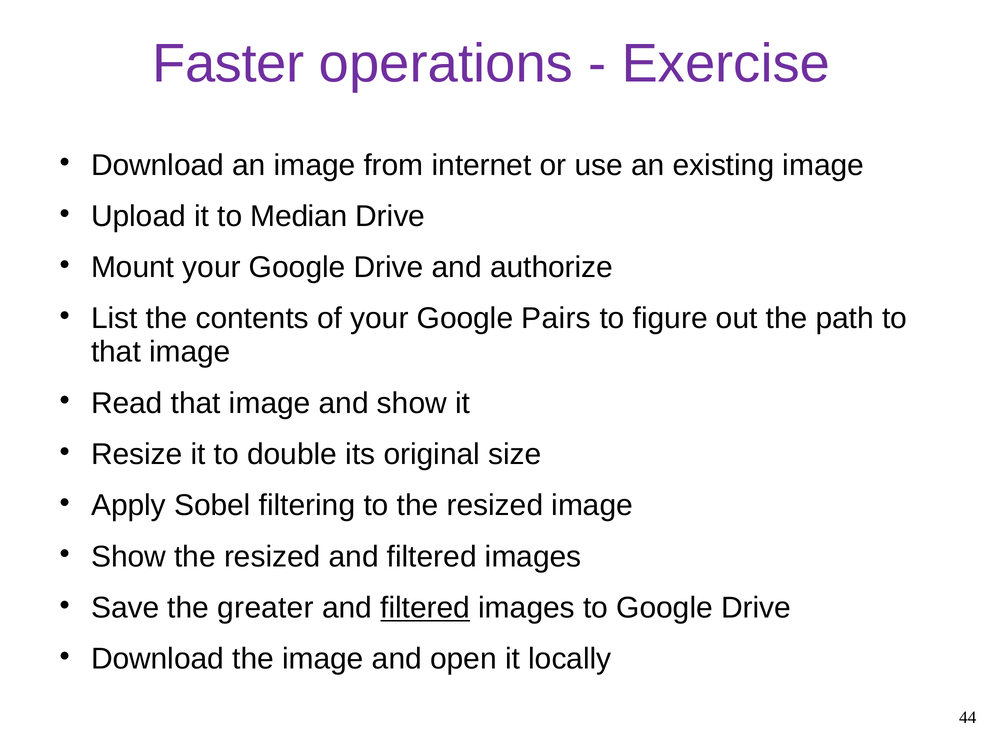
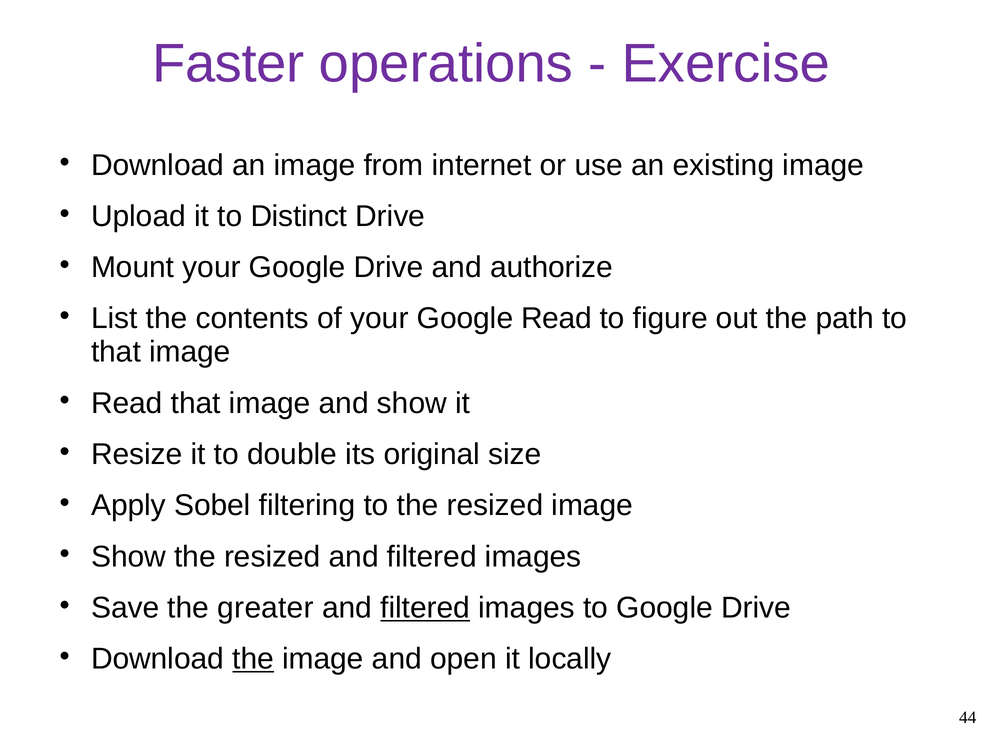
Median: Median -> Distinct (299, 216)
Google Pairs: Pairs -> Read (557, 318)
the underline: none -> present (253, 658)
